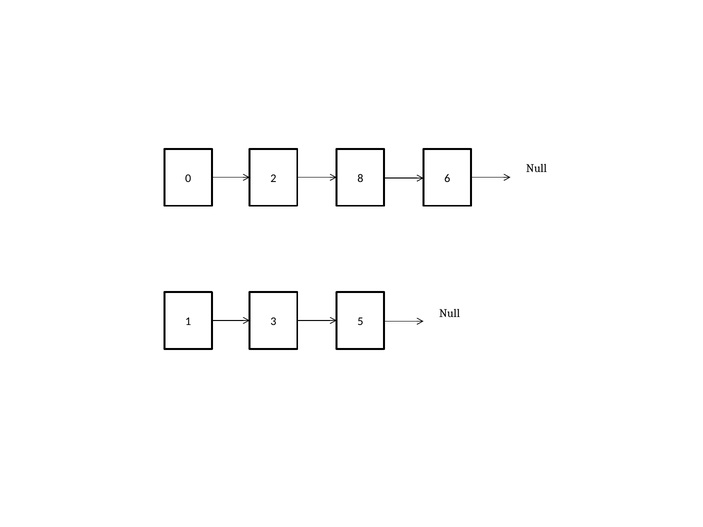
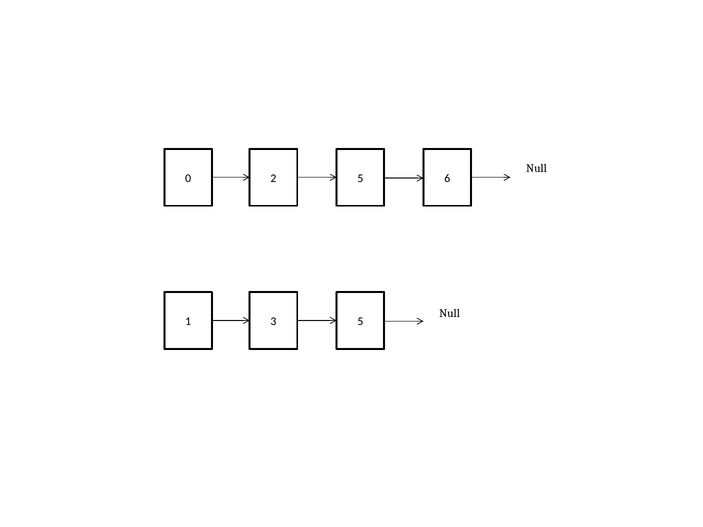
0 8: 8 -> 5 (360, 178)
